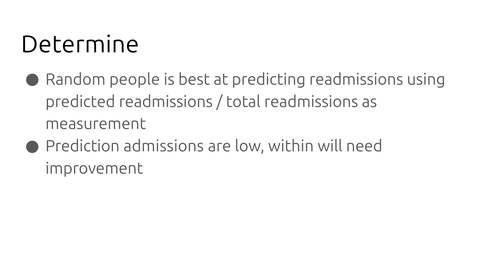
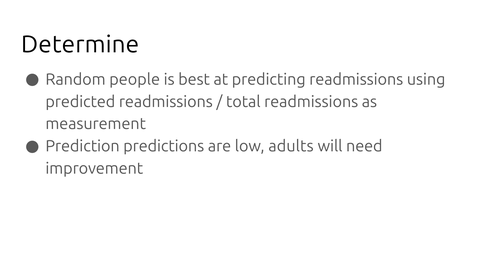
admissions: admissions -> predictions (164, 146)
within: within -> adults (291, 146)
